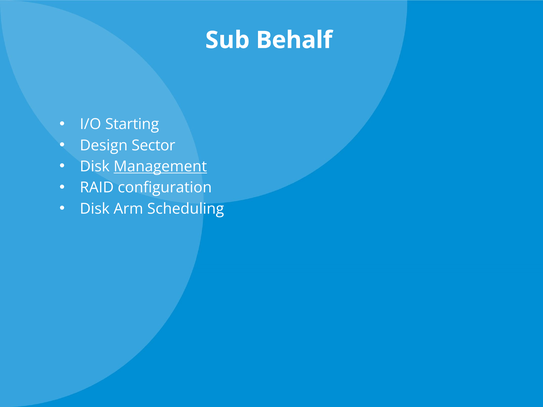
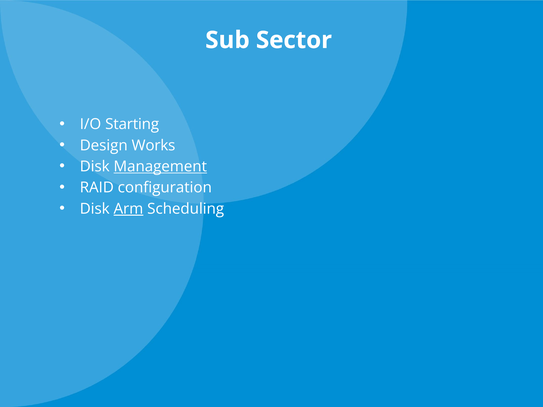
Behalf: Behalf -> Sector (294, 40)
Sector: Sector -> Works (153, 146)
Arm underline: none -> present (128, 209)
